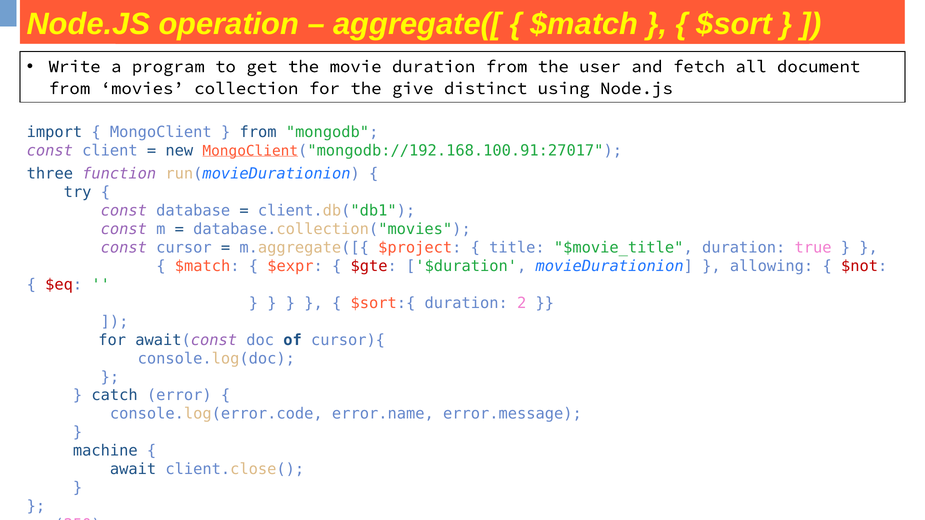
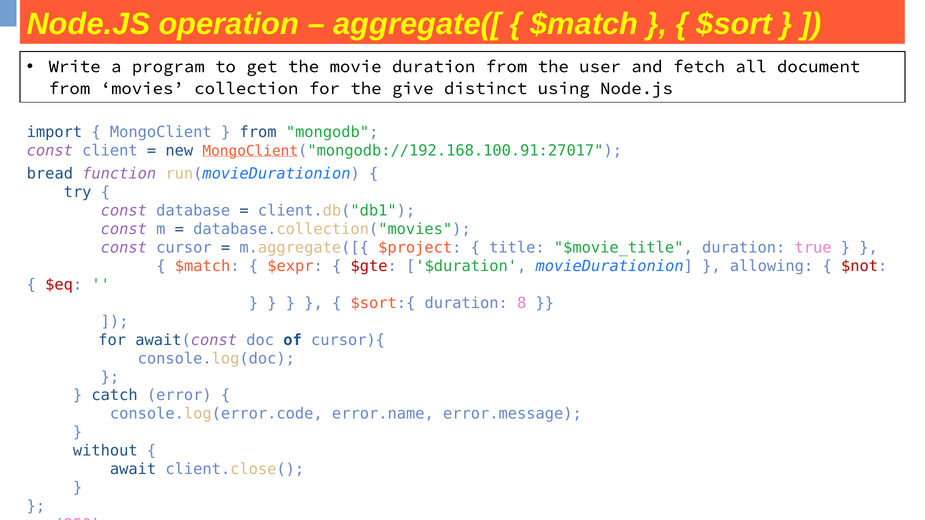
three: three -> bread (50, 174)
2: 2 -> 8 (522, 303)
machine: machine -> without (105, 451)
